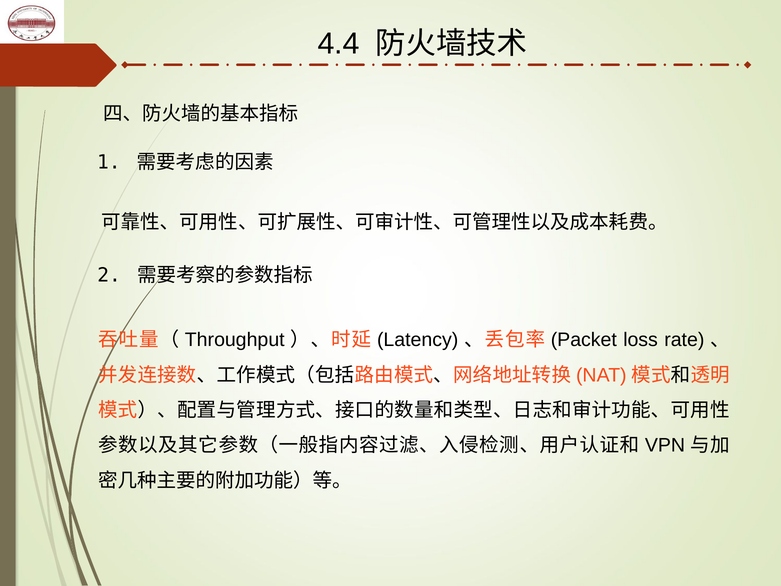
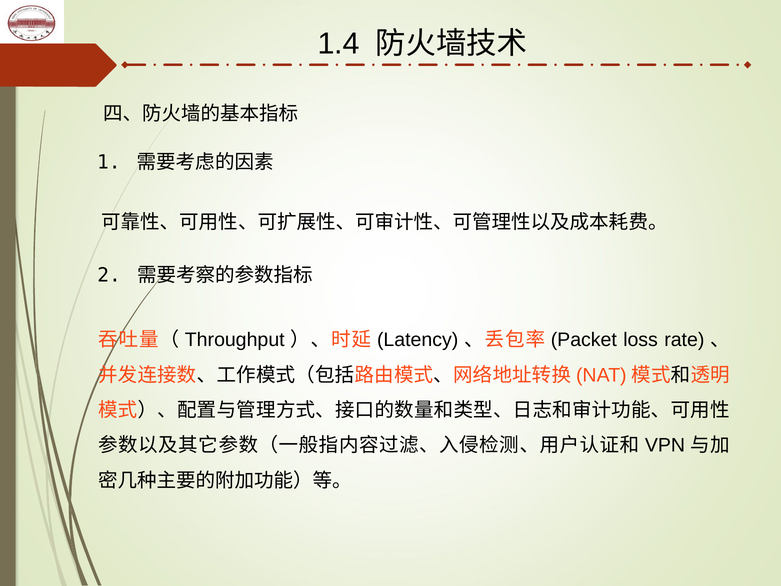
4.4: 4.4 -> 1.4 (339, 44)
